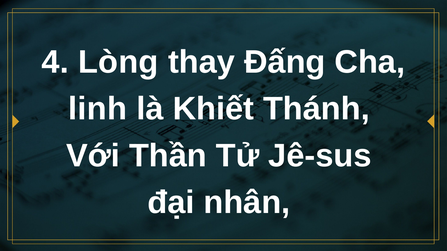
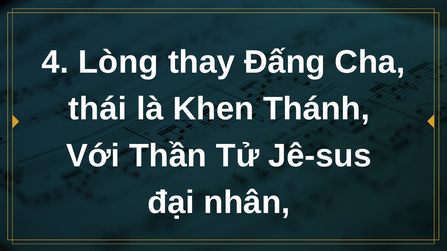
linh: linh -> thái (98, 109)
Khiết: Khiết -> Khen (213, 109)
